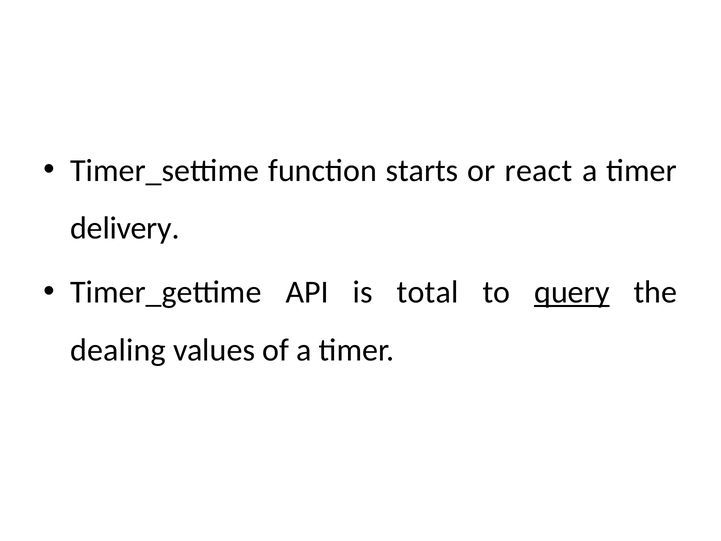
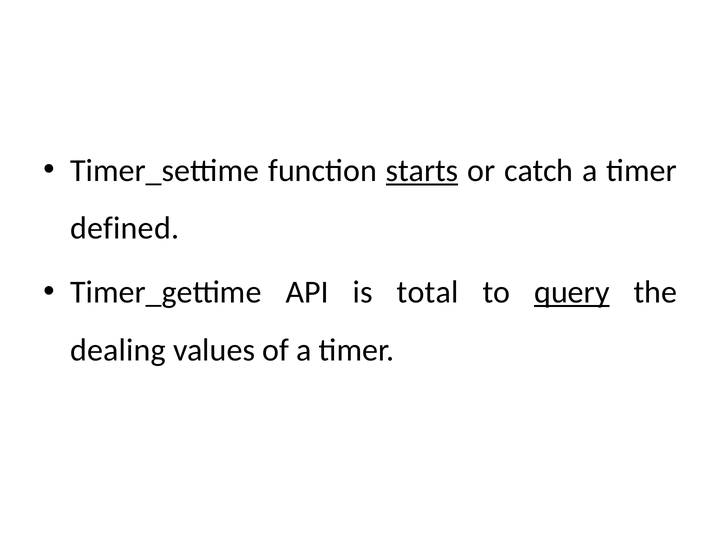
starts underline: none -> present (422, 170)
react: react -> catch (539, 170)
delivery: delivery -> defined (125, 228)
